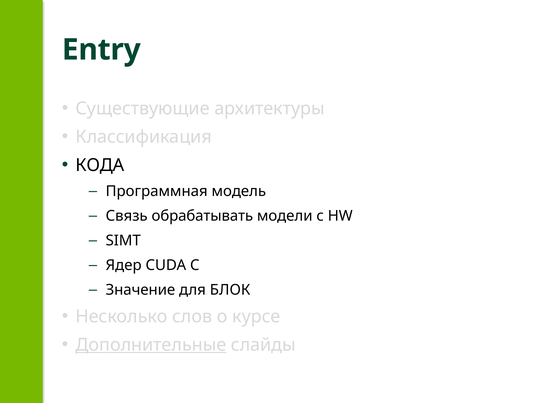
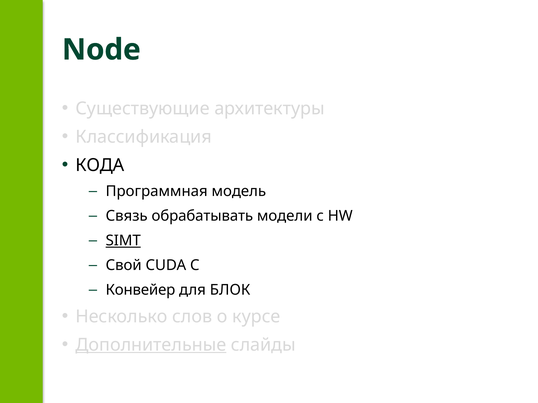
Entry: Entry -> Node (101, 50)
SIMT underline: none -> present (123, 241)
Ядер: Ядер -> Свой (124, 266)
Значение: Значение -> Конвейер (140, 290)
